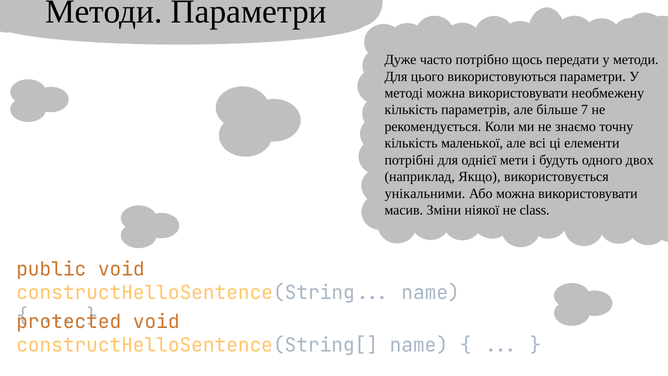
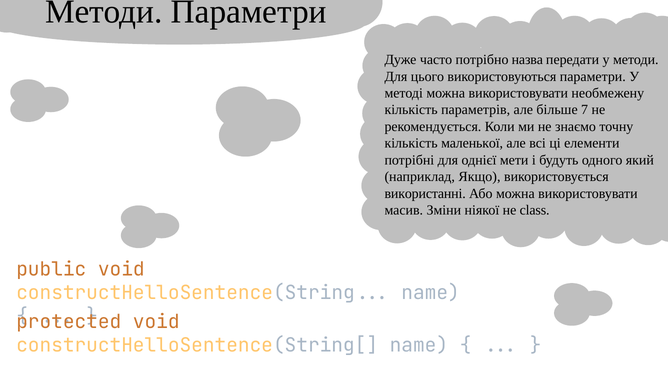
щось: щось -> назва (527, 60)
двох: двох -> який (640, 160)
унікальними: унікальними -> використанні (425, 193)
